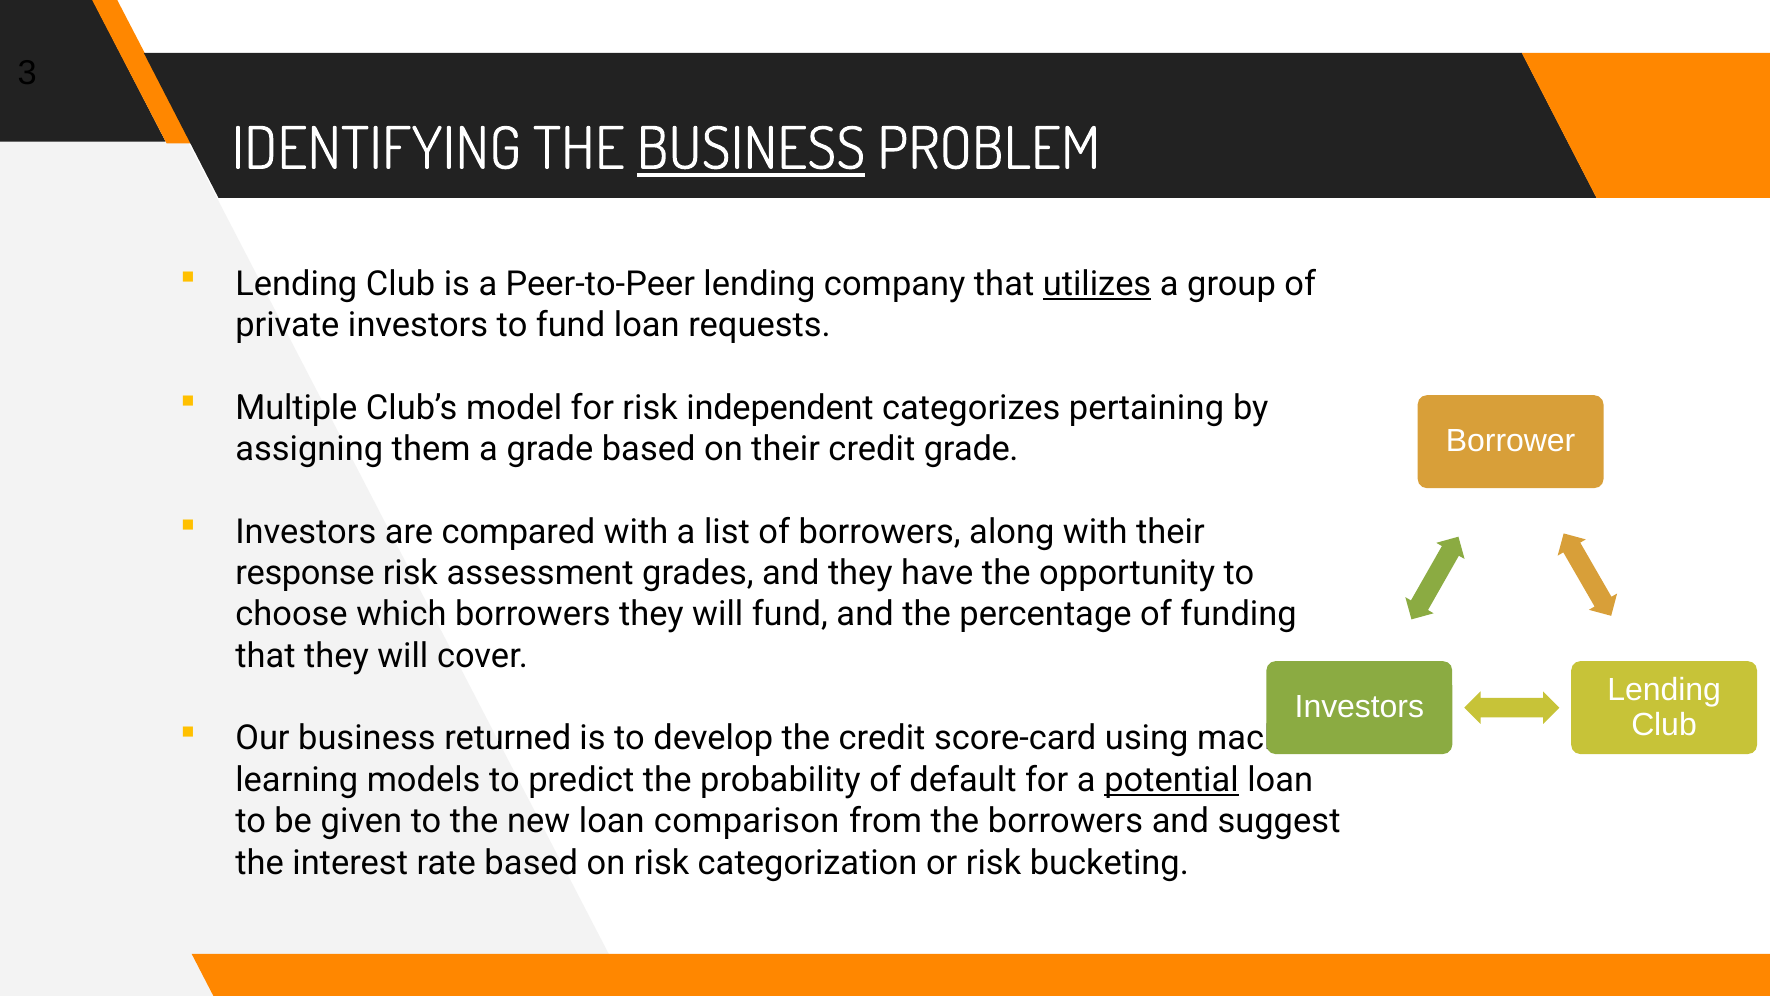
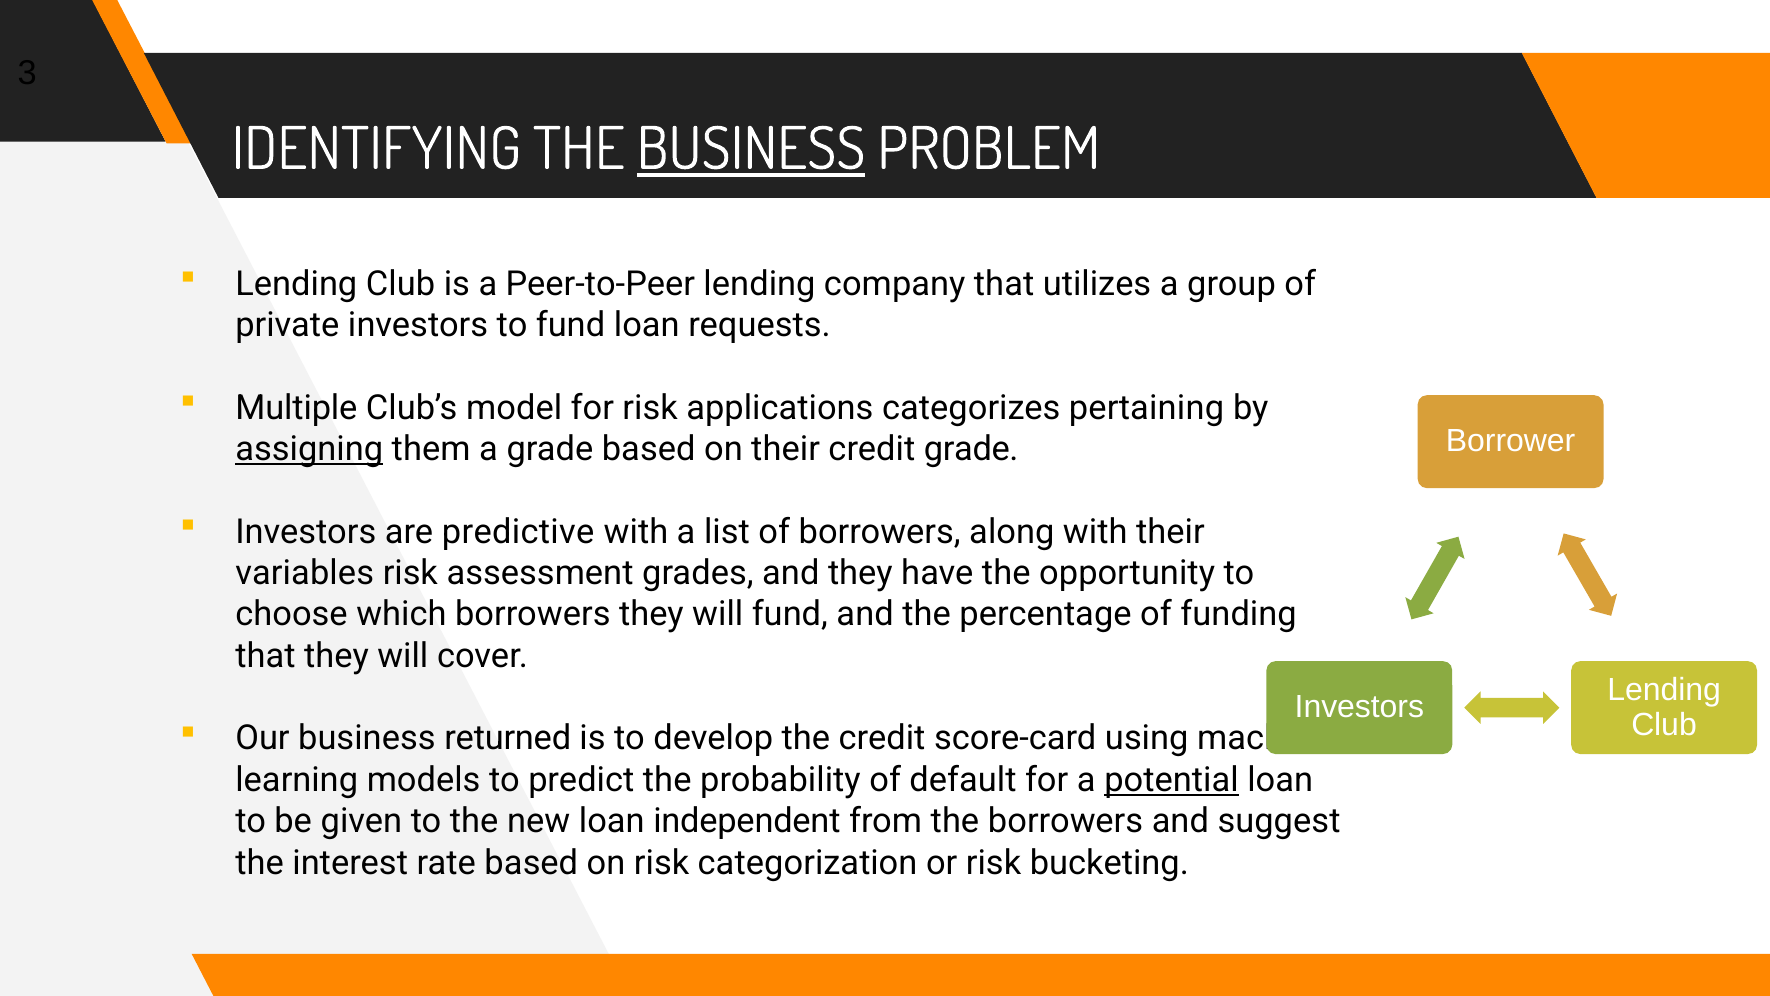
utilizes underline: present -> none (1097, 284)
independent: independent -> applications (780, 408)
assigning underline: none -> present (309, 449)
compared: compared -> predictive (518, 532)
response: response -> variables (305, 573)
comparison: comparison -> independent (747, 821)
